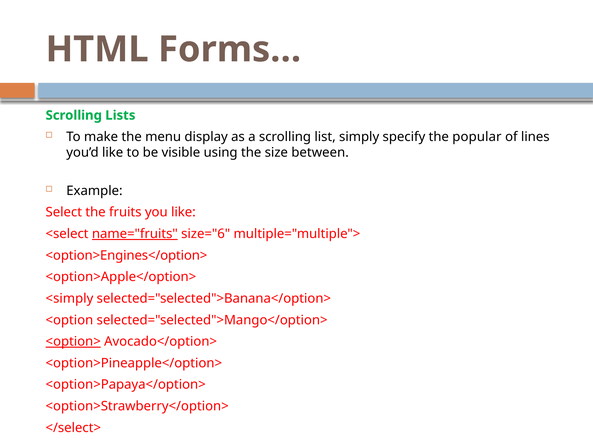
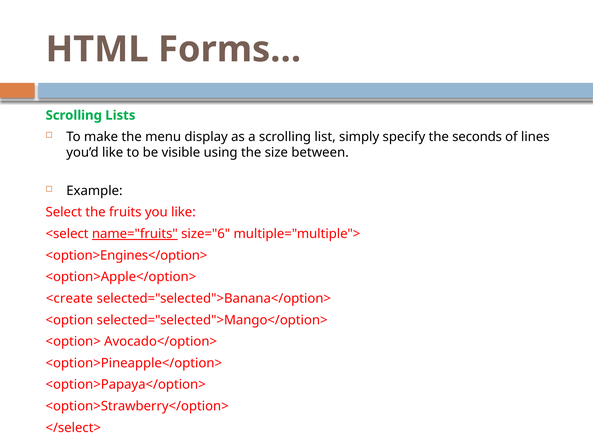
popular: popular -> seconds (477, 137)
<simply: <simply -> <create (69, 299)
<option> underline: present -> none (73, 342)
